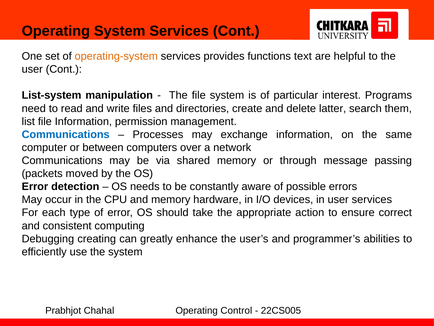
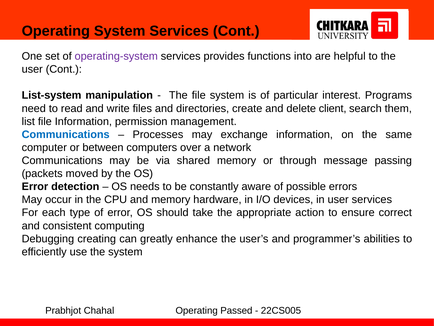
operating-system colour: orange -> purple (116, 56)
text: text -> into (303, 56)
latter: latter -> client (333, 108)
Control: Control -> Passed (236, 310)
